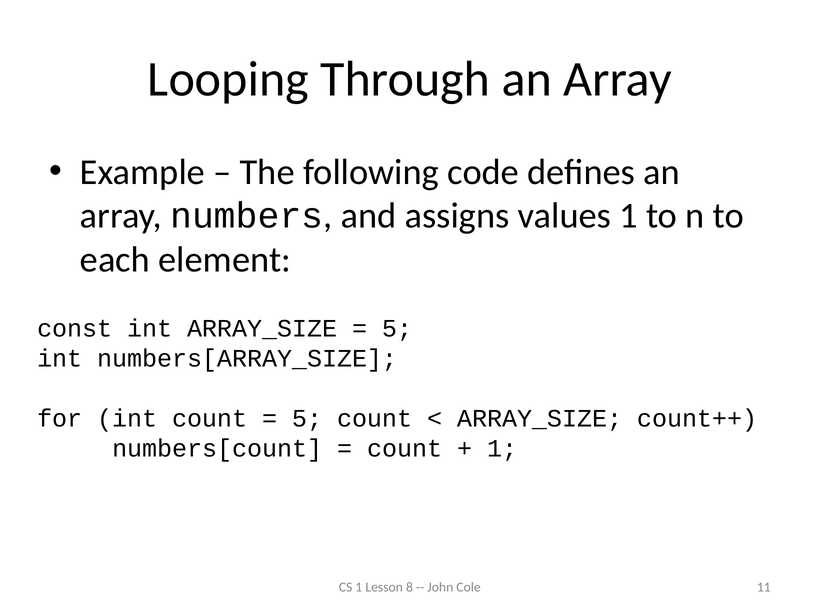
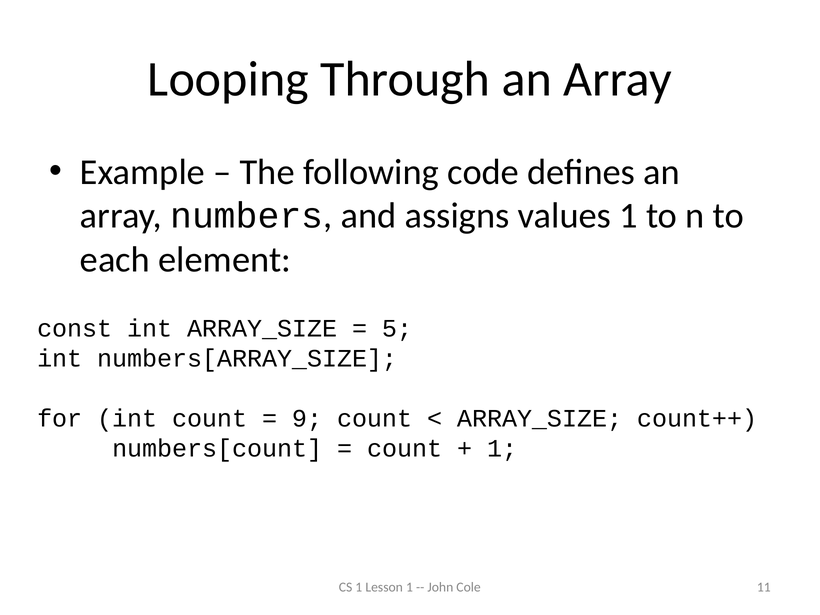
5: 5 -> 9 (307, 418)
Lesson 8: 8 -> 1 (410, 587)
